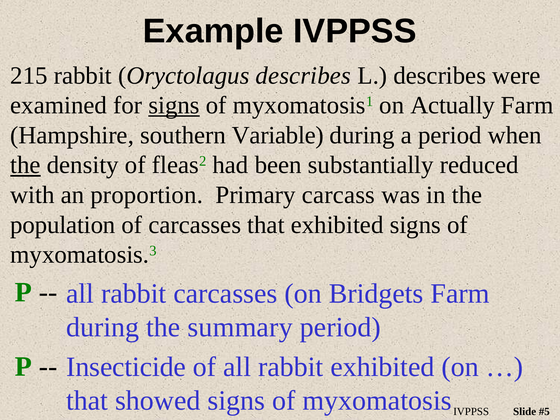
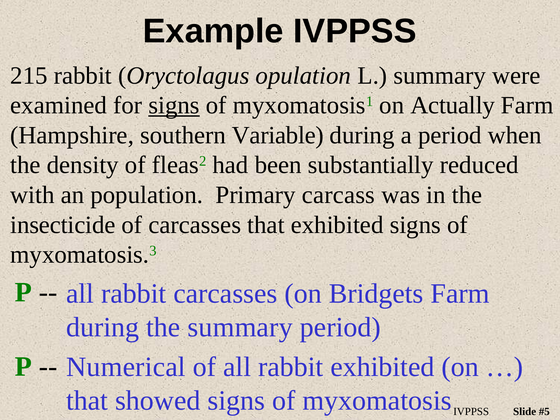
Oryctolagus describes: describes -> opulation (303, 75)
L describes: describes -> summary (440, 75)
the underline: present -> none (25, 165)
proportion: proportion -> population (147, 195)
population: population -> insecticide (63, 225)
Insecticide: Insecticide -> Numerical (126, 367)
